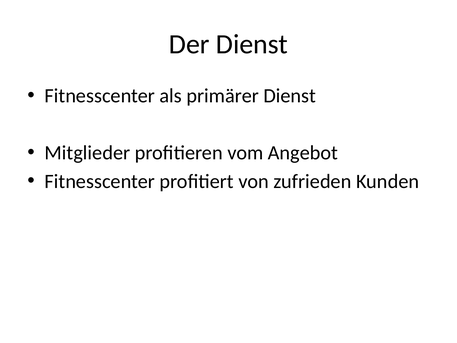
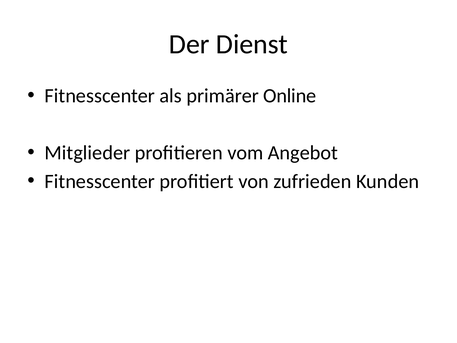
primärer Dienst: Dienst -> Online (290, 96)
